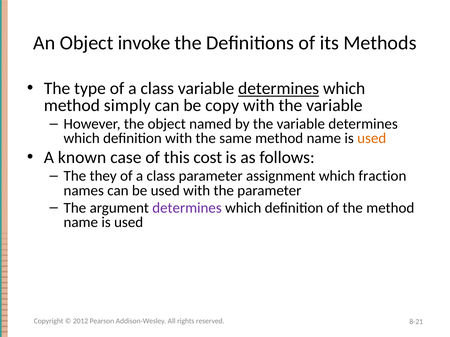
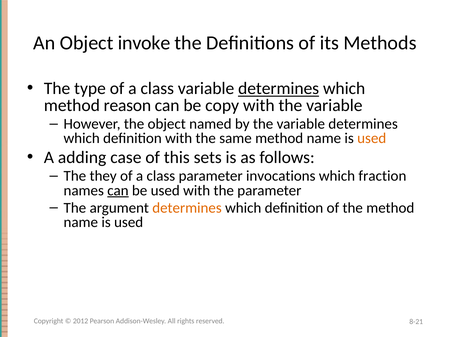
simply: simply -> reason (127, 105)
known: known -> adding (82, 158)
cost: cost -> sets (208, 158)
assignment: assignment -> invocations (281, 176)
can underline: none -> present (118, 191)
determines colour: purple -> orange (187, 208)
